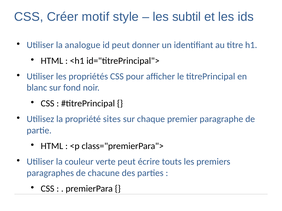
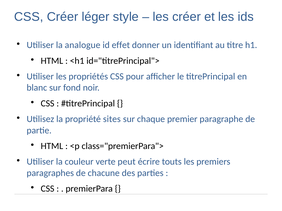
motif: motif -> léger (96, 17)
les subtil: subtil -> créer (187, 17)
id peut: peut -> effet (121, 45)
